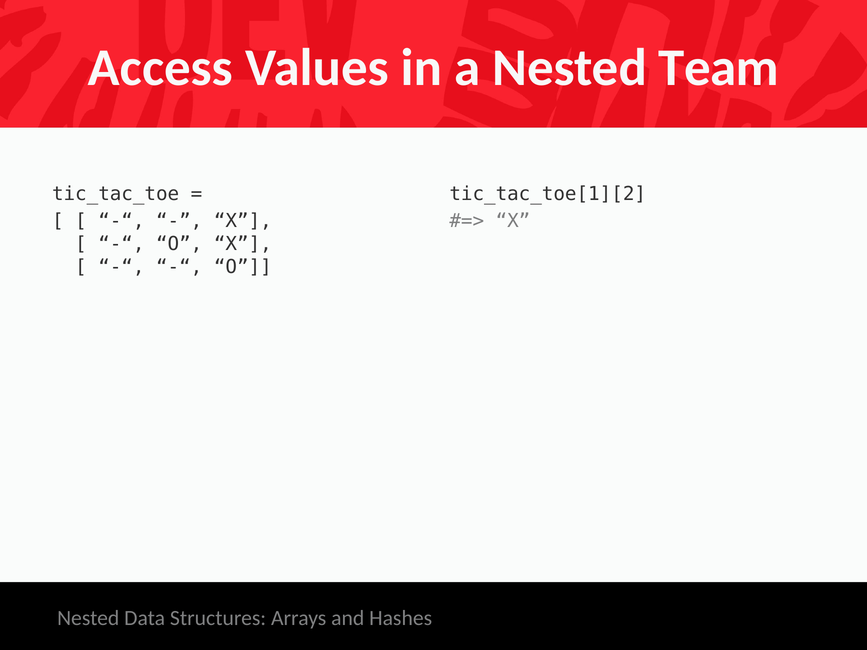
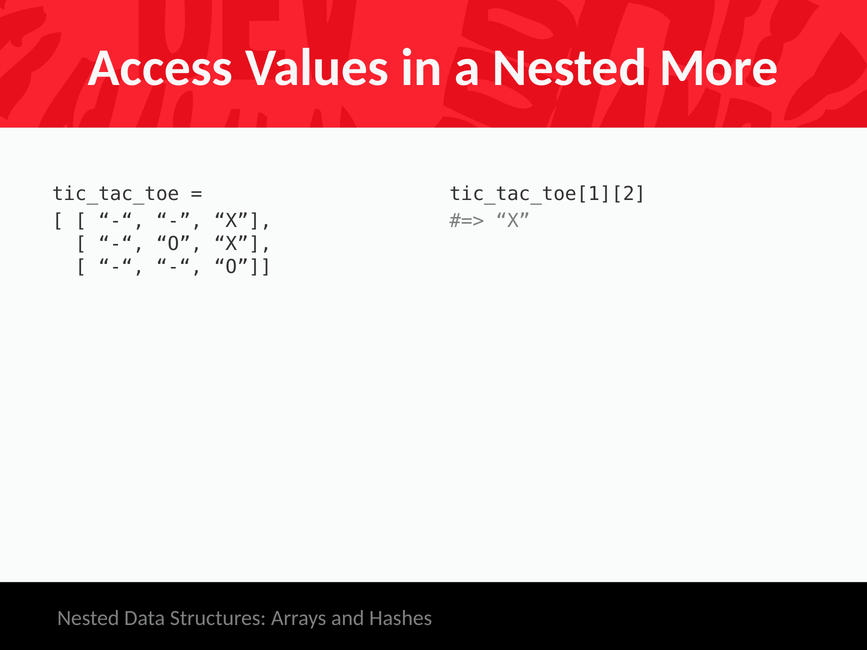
Team: Team -> More (719, 68)
